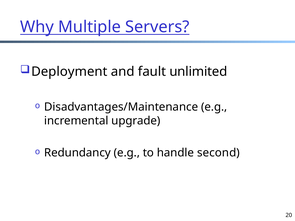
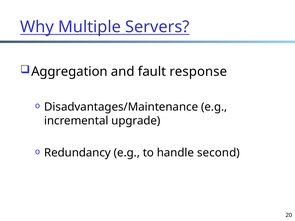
Deployment: Deployment -> Aggregation (69, 72)
unlimited: unlimited -> response (198, 72)
